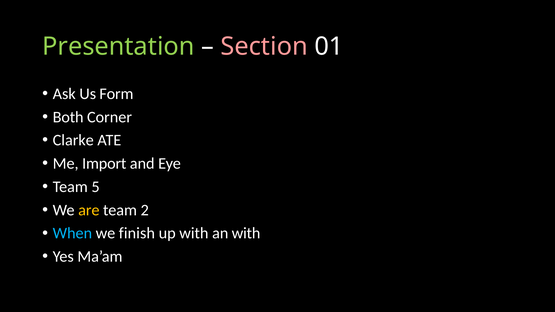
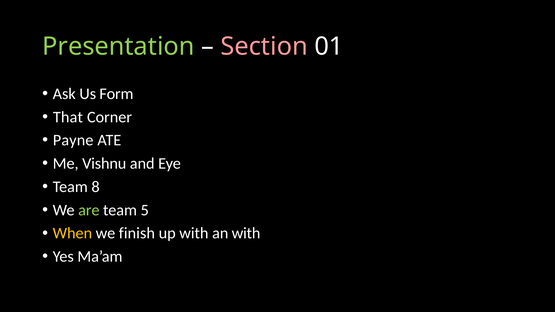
Both: Both -> That (68, 117)
Clarke: Clarke -> Payne (73, 140)
Import: Import -> Vishnu (104, 164)
5: 5 -> 8 (96, 187)
are colour: yellow -> light green (89, 210)
2: 2 -> 5 (145, 210)
When colour: light blue -> yellow (72, 233)
